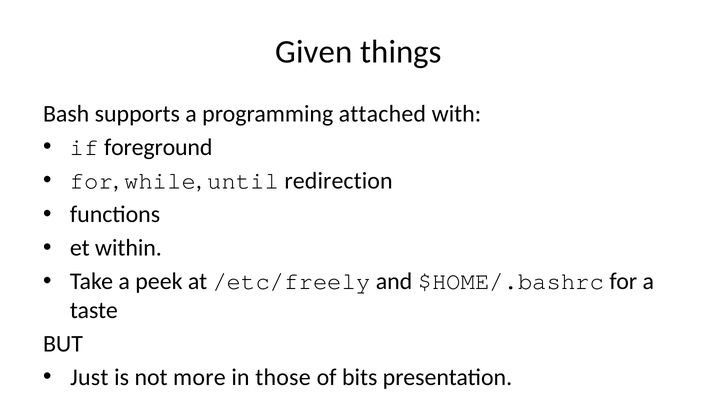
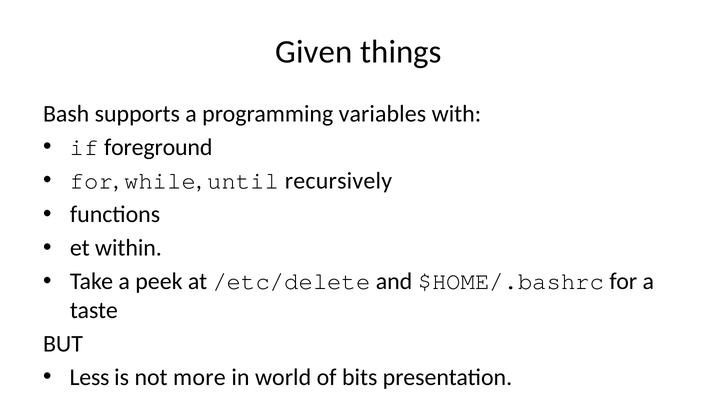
attached: attached -> variables (382, 114)
redirection: redirection -> recursively (338, 181)
/etc/freely: /etc/freely -> /etc/delete (292, 281)
Just: Just -> Less (90, 377)
those: those -> world (283, 377)
